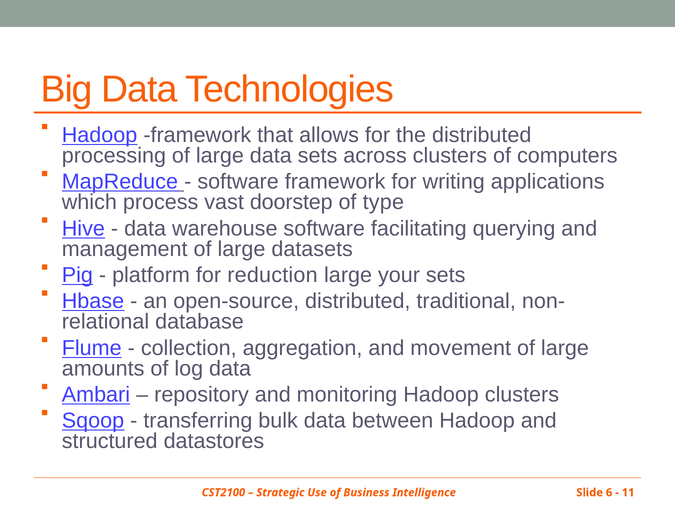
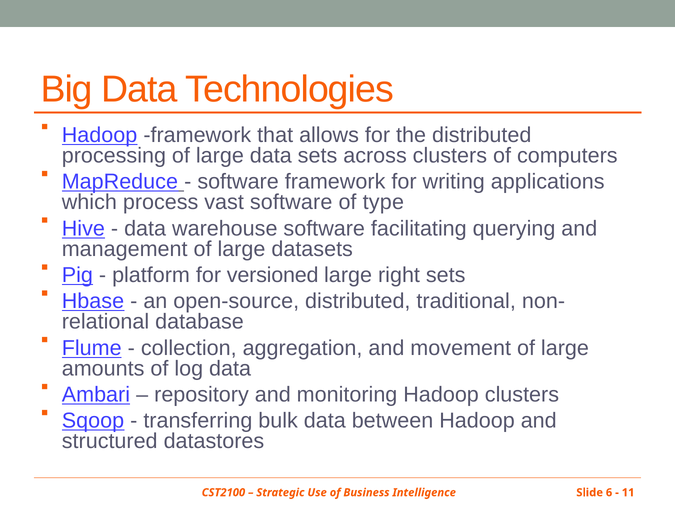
vast doorstep: doorstep -> software (291, 202)
reduction: reduction -> versioned (273, 275)
your: your -> right (399, 275)
